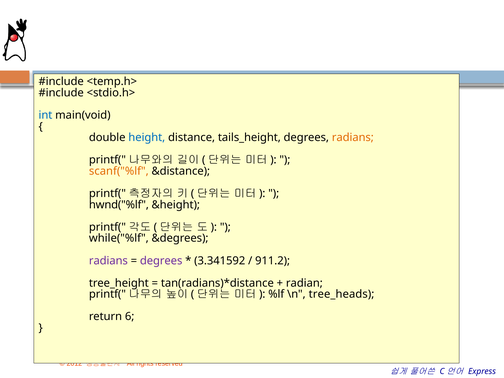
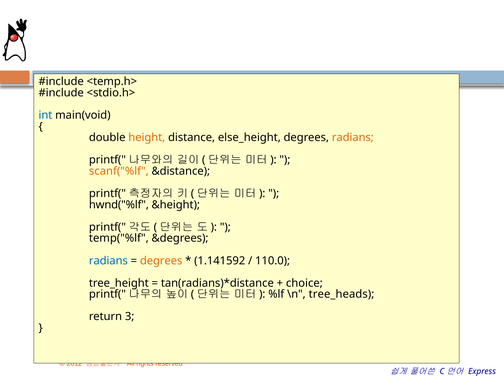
height colour: blue -> orange (147, 138)
tails_height: tails_height -> else_height (249, 138)
while("%lf: while("%lf -> temp("%lf (119, 238)
radians colour: purple -> blue (108, 261)
degrees colour: purple -> orange (161, 261)
3.341592: 3.341592 -> 1.141592 (220, 261)
911.2: 911.2 -> 110.0 (273, 261)
radian: radian -> choice (304, 283)
6: 6 -> 3 (130, 317)
